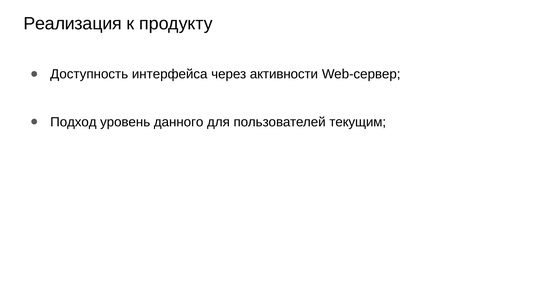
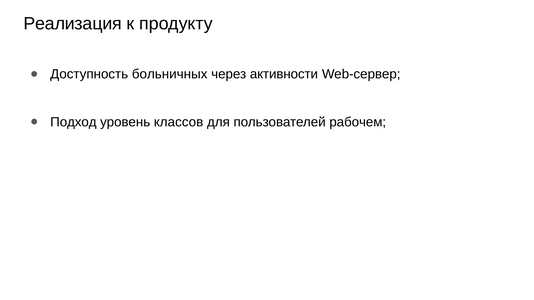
интерфейса: интерфейса -> больничных (170, 74)
данного: данного -> классов (179, 122)
текущим: текущим -> рабочем (358, 122)
